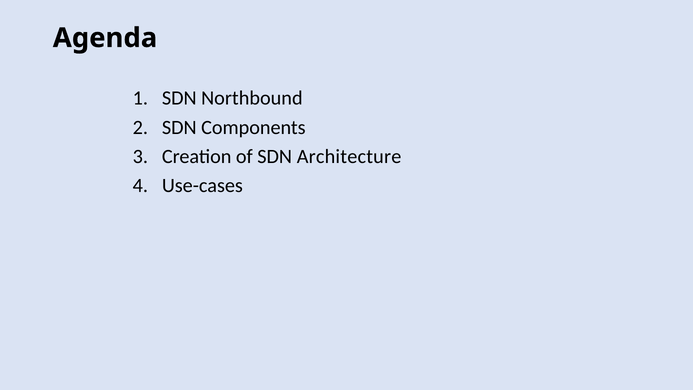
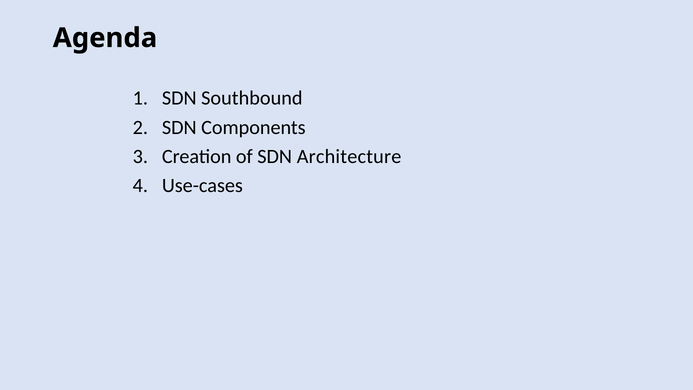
Northbound: Northbound -> Southbound (252, 98)
